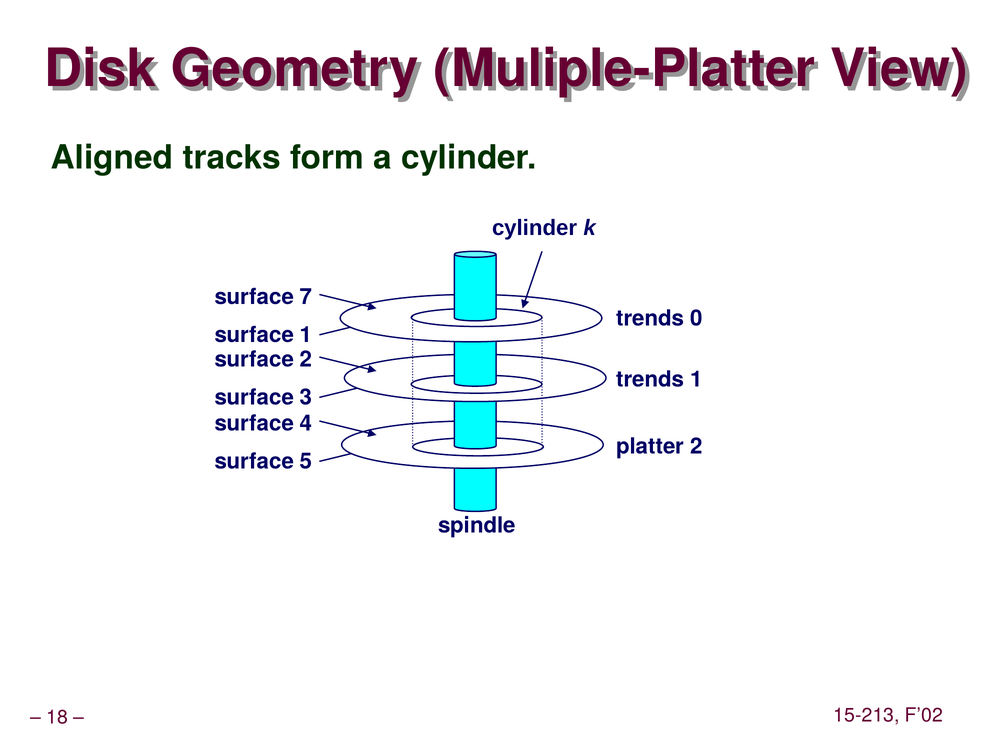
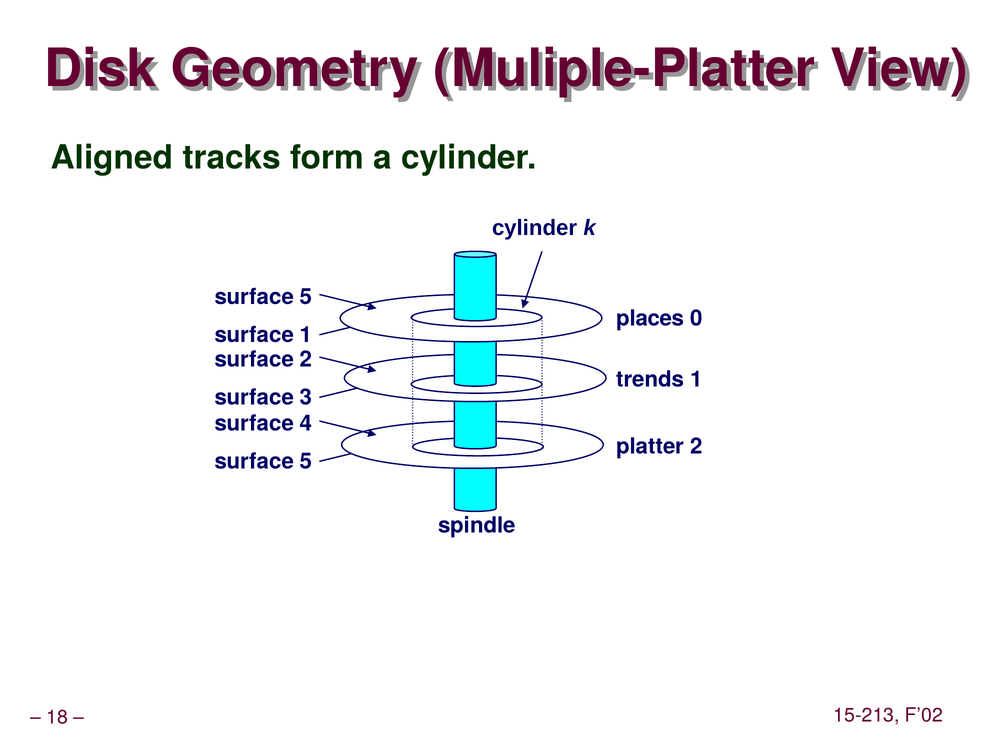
7: 7 -> 5 (306, 297)
trends: trends -> places (650, 318)
